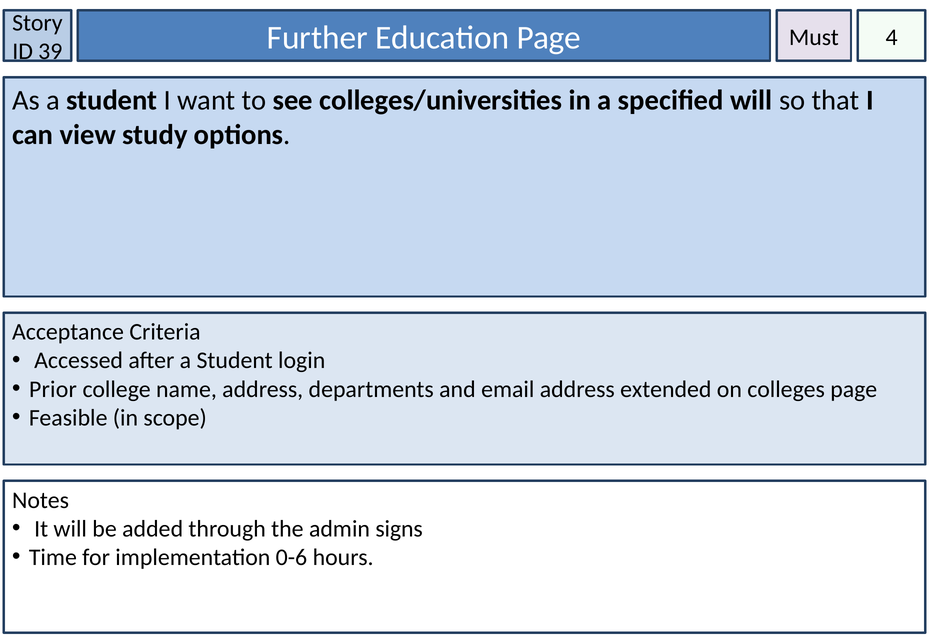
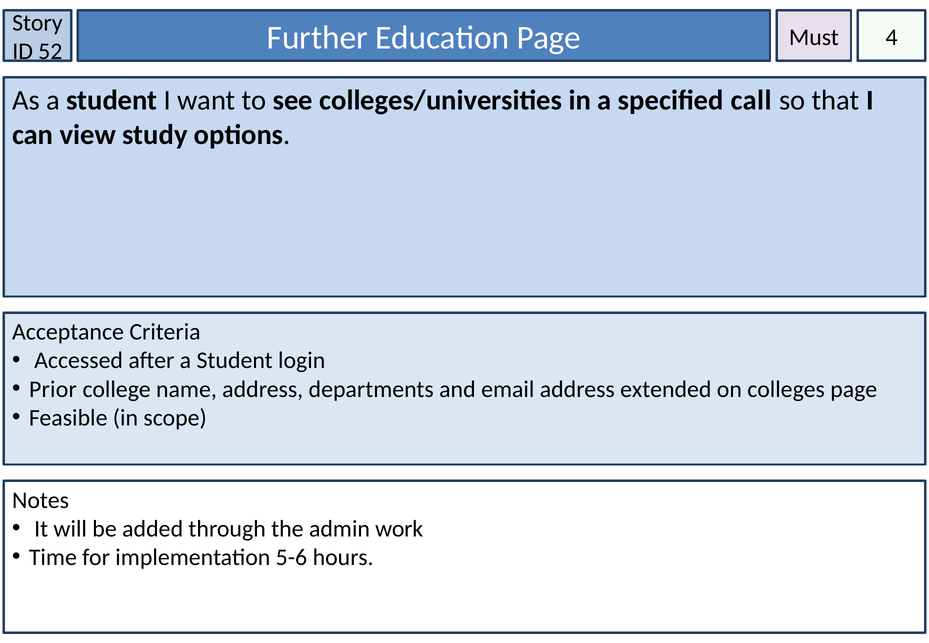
39: 39 -> 52 (50, 52)
specified will: will -> call (751, 100)
signs: signs -> work (399, 529)
0-6: 0-6 -> 5-6 (291, 557)
